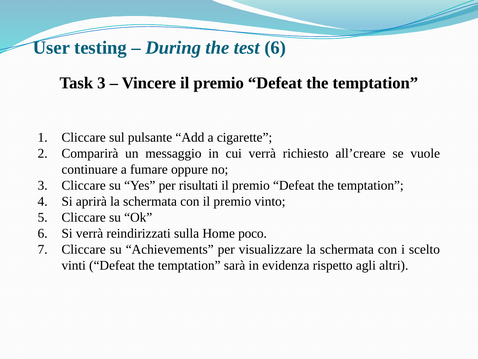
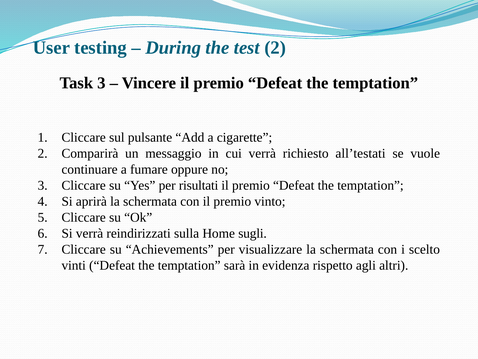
test 6: 6 -> 2 (275, 47)
all’creare: all’creare -> all’testati (361, 153)
poco: poco -> sugli (253, 233)
